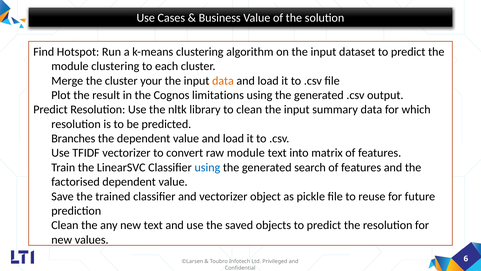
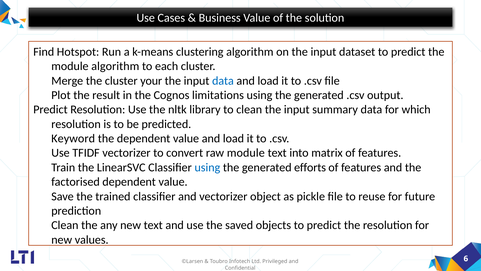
module clustering: clustering -> algorithm (115, 66)
data colour: orange -> blue (223, 81)
Branches: Branches -> Keyword (73, 138)
search: search -> efforts (310, 167)
